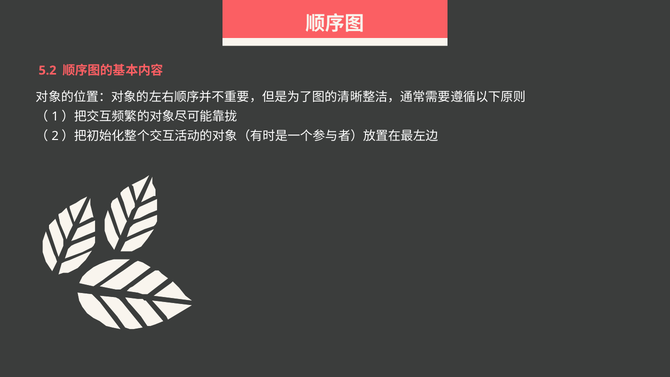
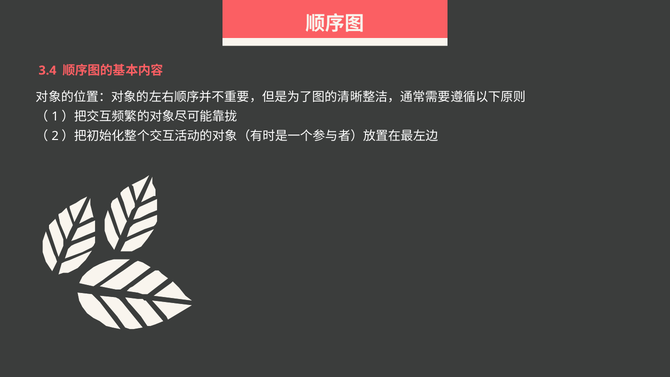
5.2: 5.2 -> 3.4 (48, 70)
